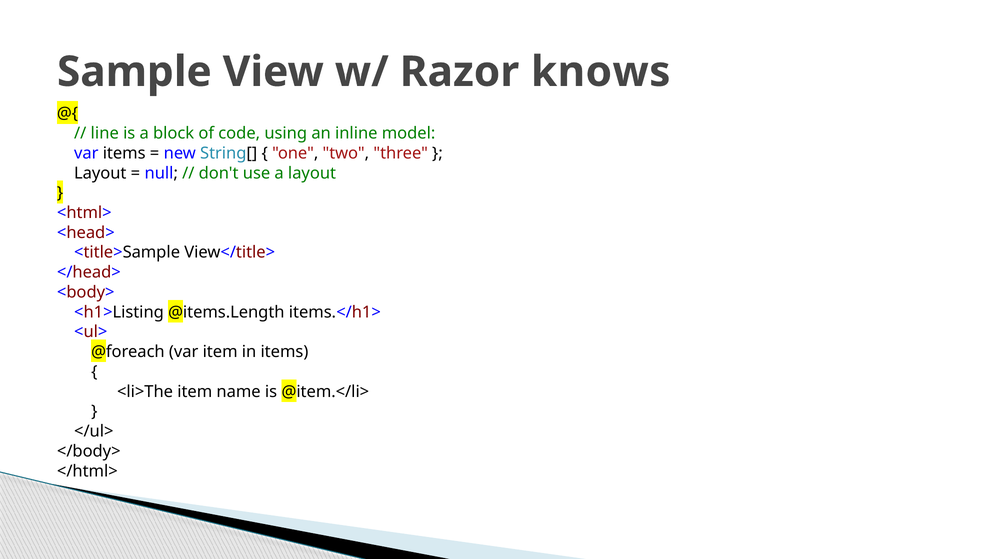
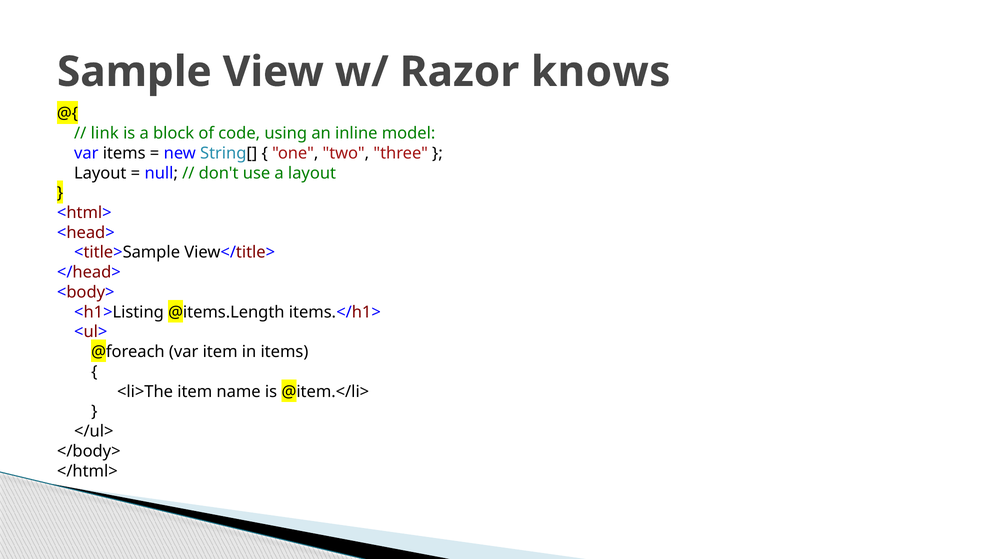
line: line -> link (105, 133)
